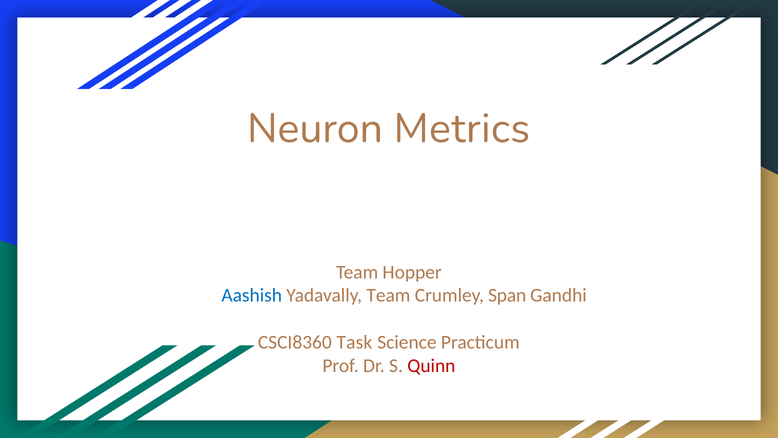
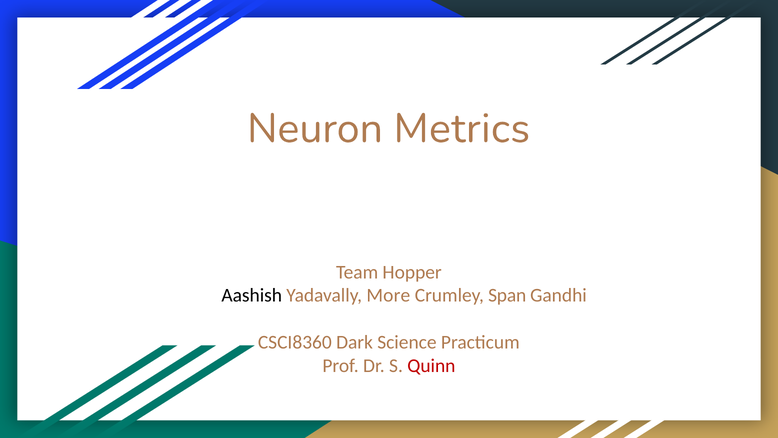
Aashish colour: blue -> black (252, 295)
Yadavally Team: Team -> More (388, 295)
Task: Task -> Dark (355, 342)
